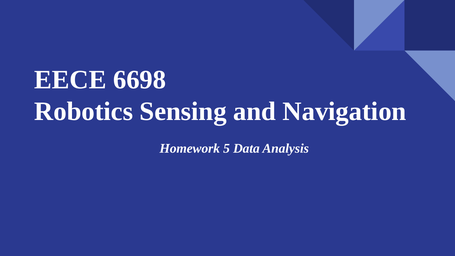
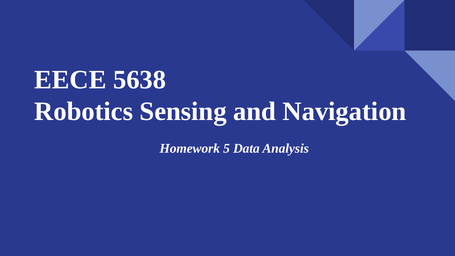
6698: 6698 -> 5638 (140, 80)
